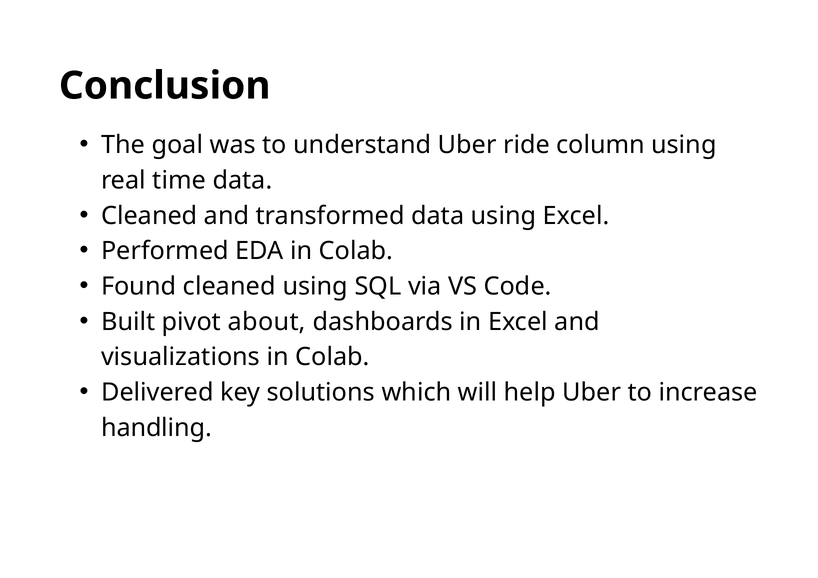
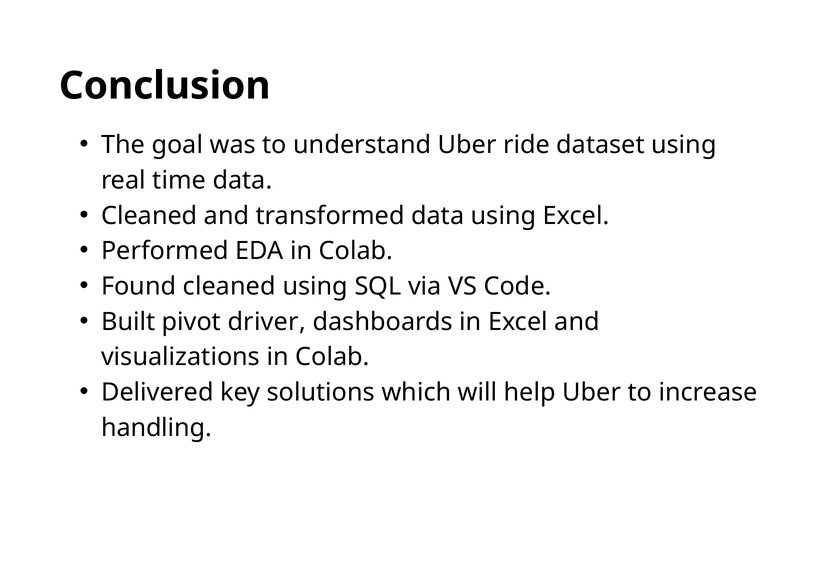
column: column -> dataset (601, 145)
about: about -> driver (267, 322)
